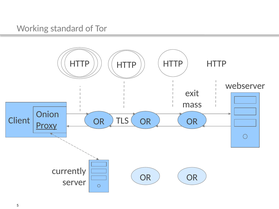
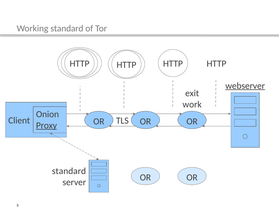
webserver underline: none -> present (245, 86)
mass: mass -> work (192, 105)
currently: currently -> standard (69, 171)
